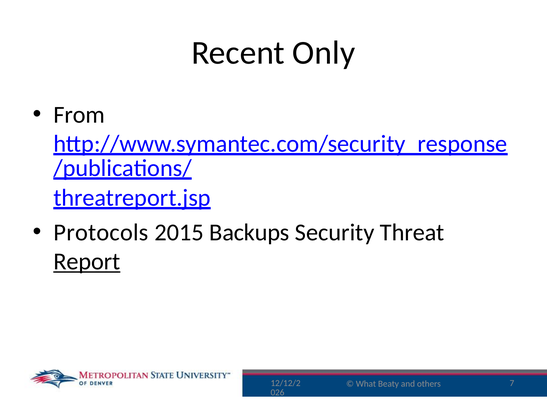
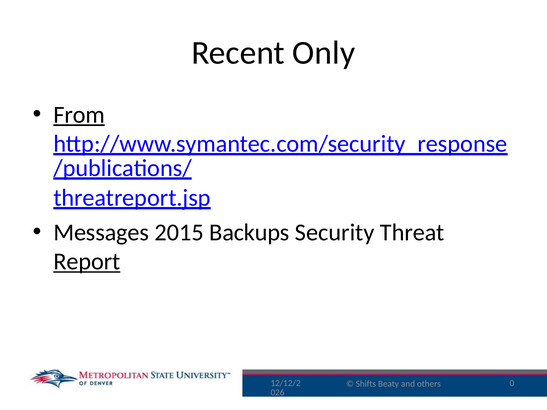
From underline: none -> present (79, 115)
Protocols: Protocols -> Messages (101, 233)
What: What -> Shifts (366, 384)
7: 7 -> 0 (512, 384)
